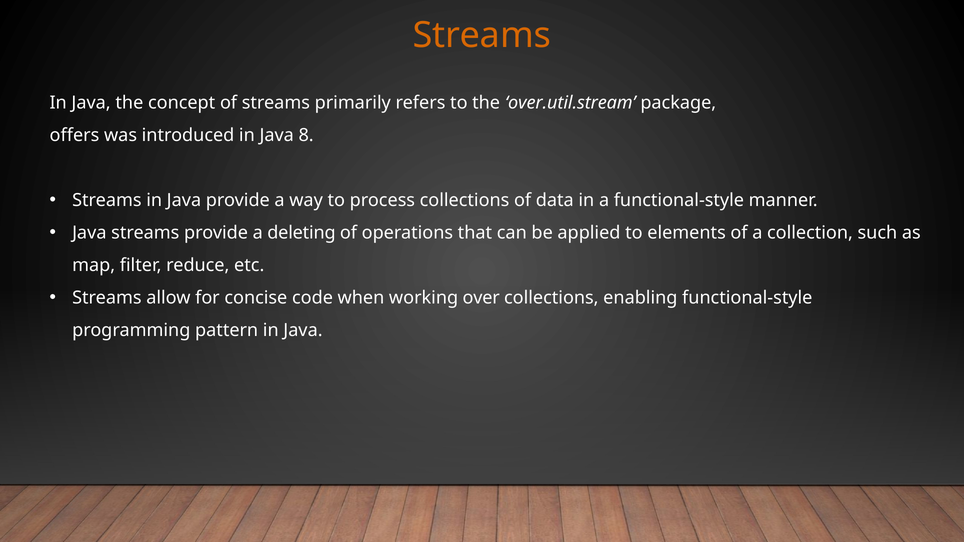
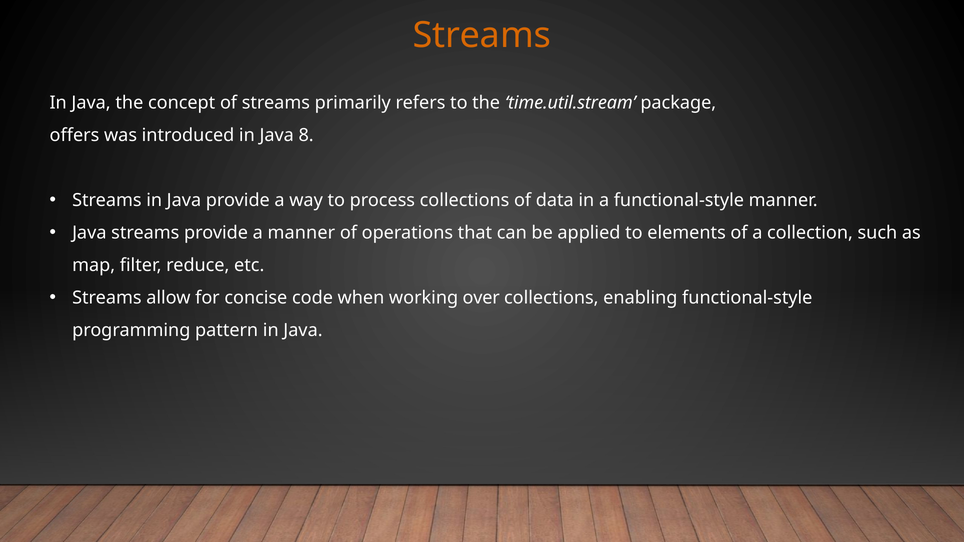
over.util.stream: over.util.stream -> time.util.stream (570, 103)
a deleting: deleting -> manner (301, 233)
